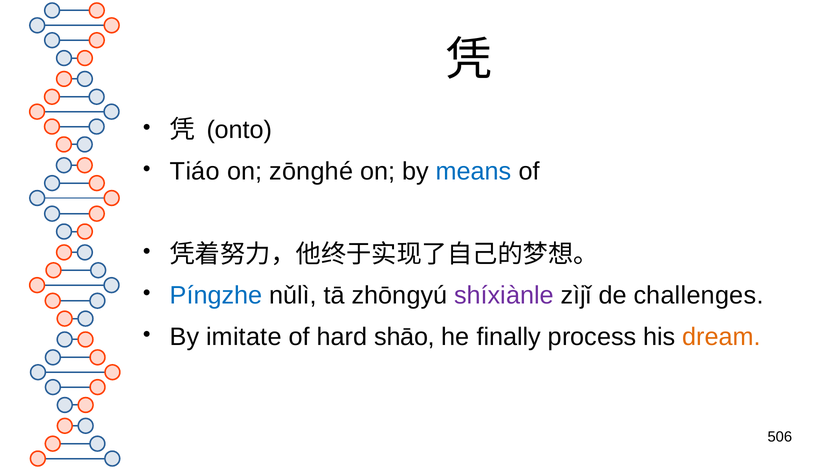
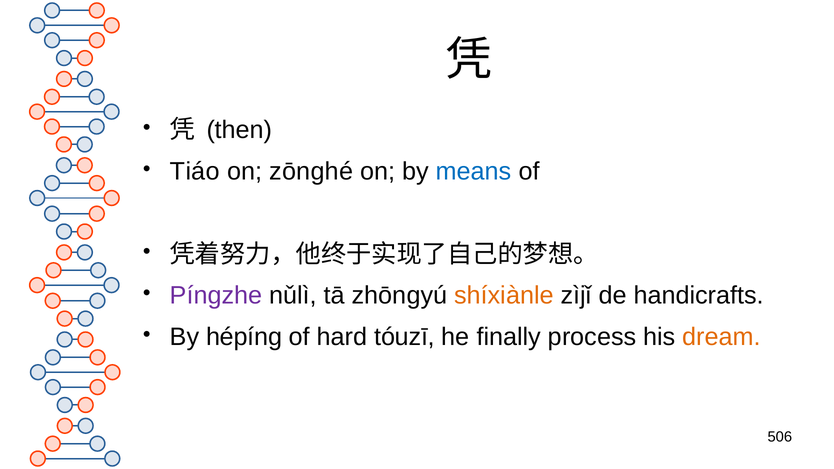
onto: onto -> then (239, 130)
Píngzhe colour: blue -> purple (216, 296)
shíxiànle colour: purple -> orange (504, 296)
challenges: challenges -> handicrafts (699, 296)
imitate: imitate -> hépíng (244, 337)
shāo: shāo -> tóuzī (405, 337)
